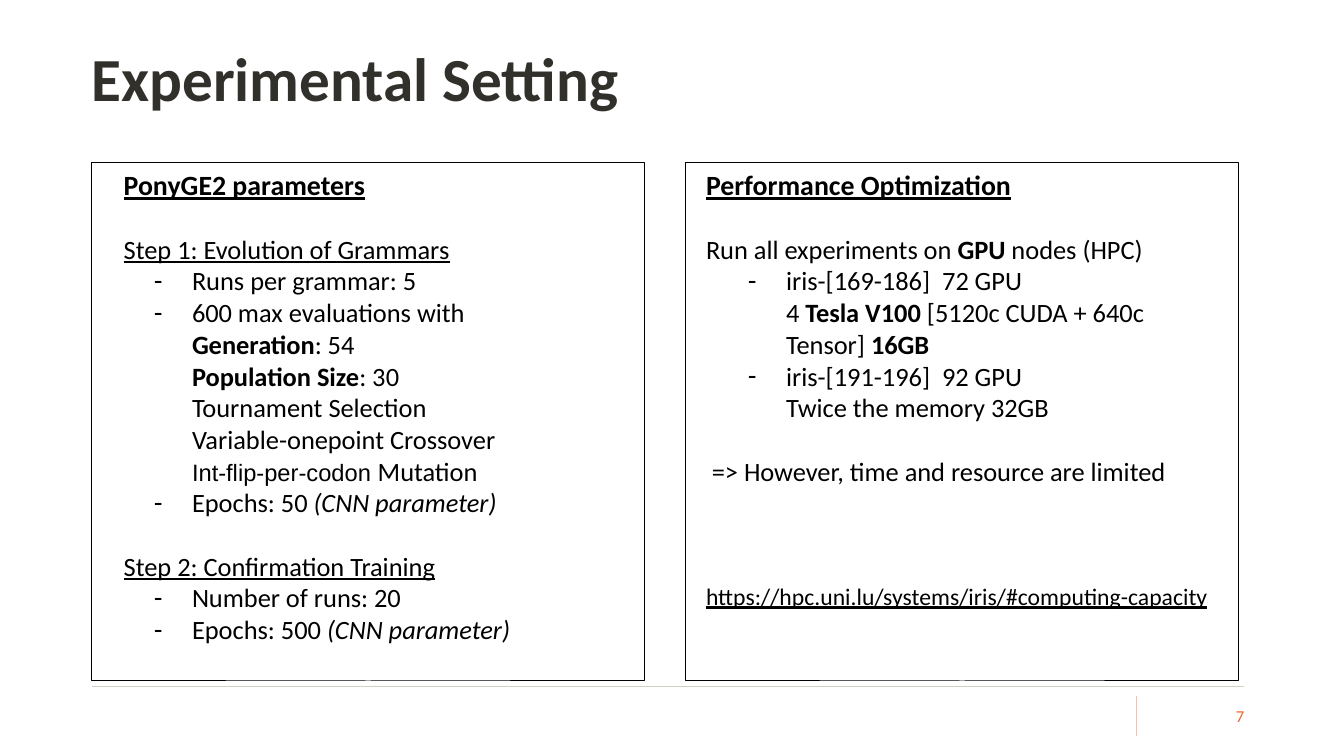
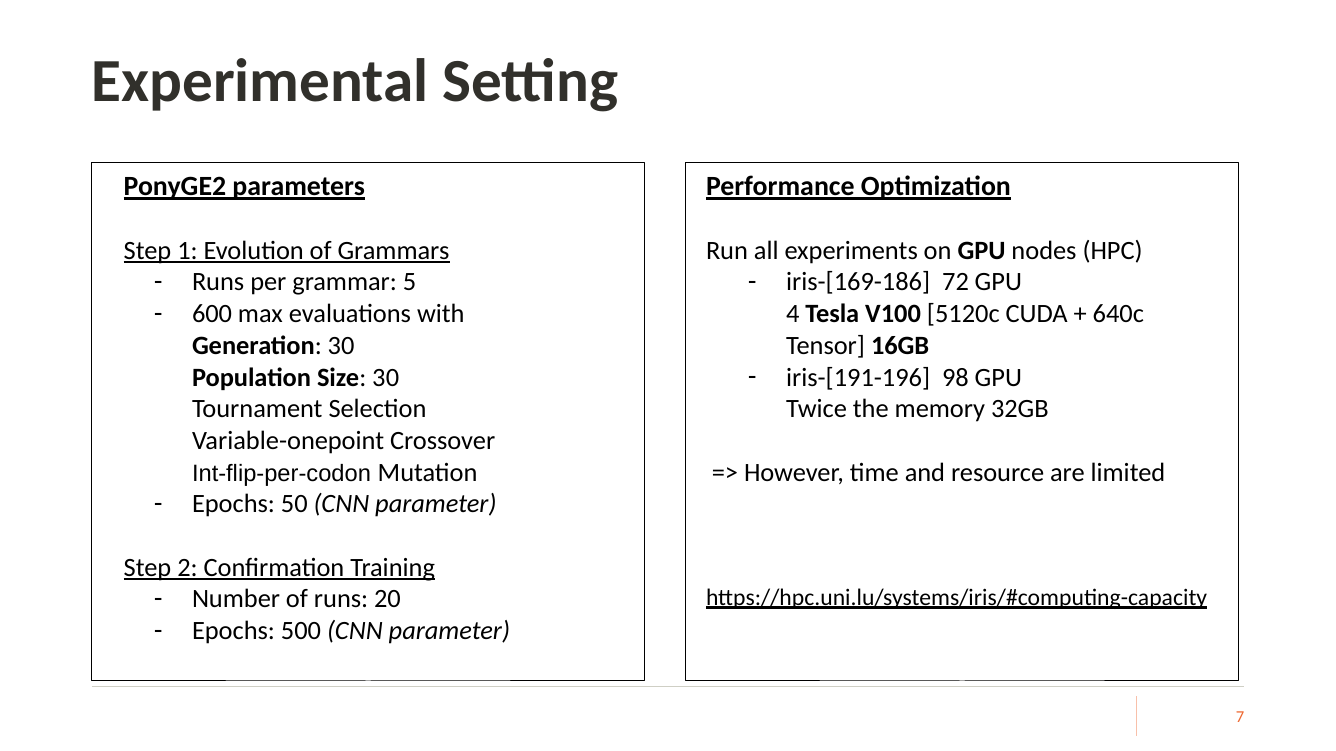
Generation 54: 54 -> 30 (341, 346)
92: 92 -> 98 (955, 378)
